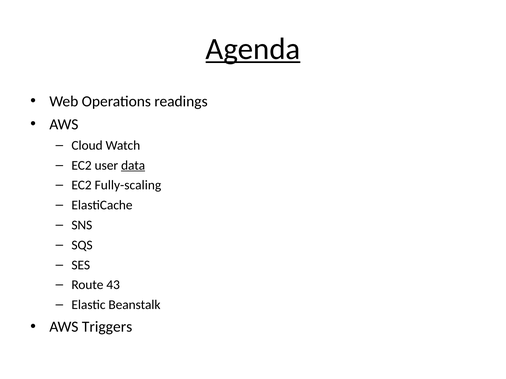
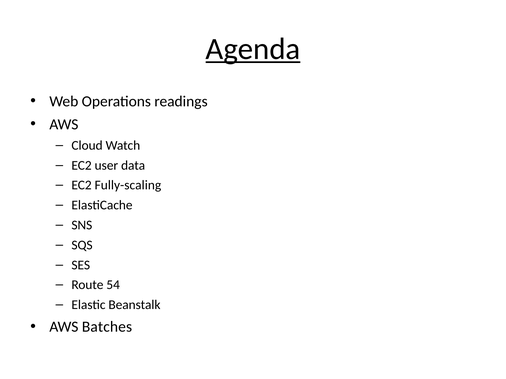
data underline: present -> none (133, 166)
43: 43 -> 54 (113, 285)
Triggers: Triggers -> Batches (107, 327)
